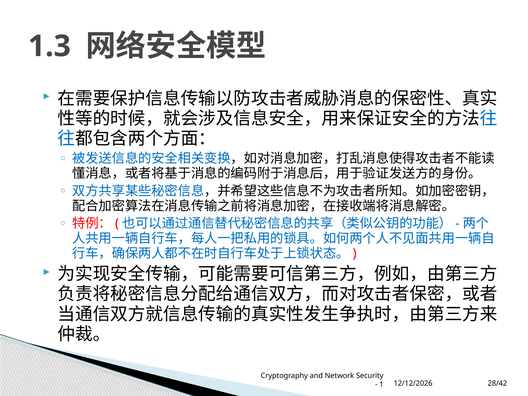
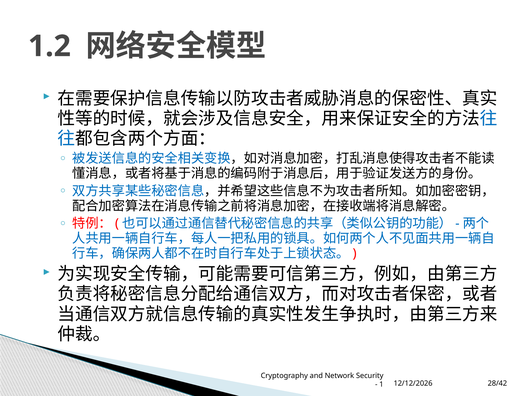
1.3: 1.3 -> 1.2 (49, 46)
